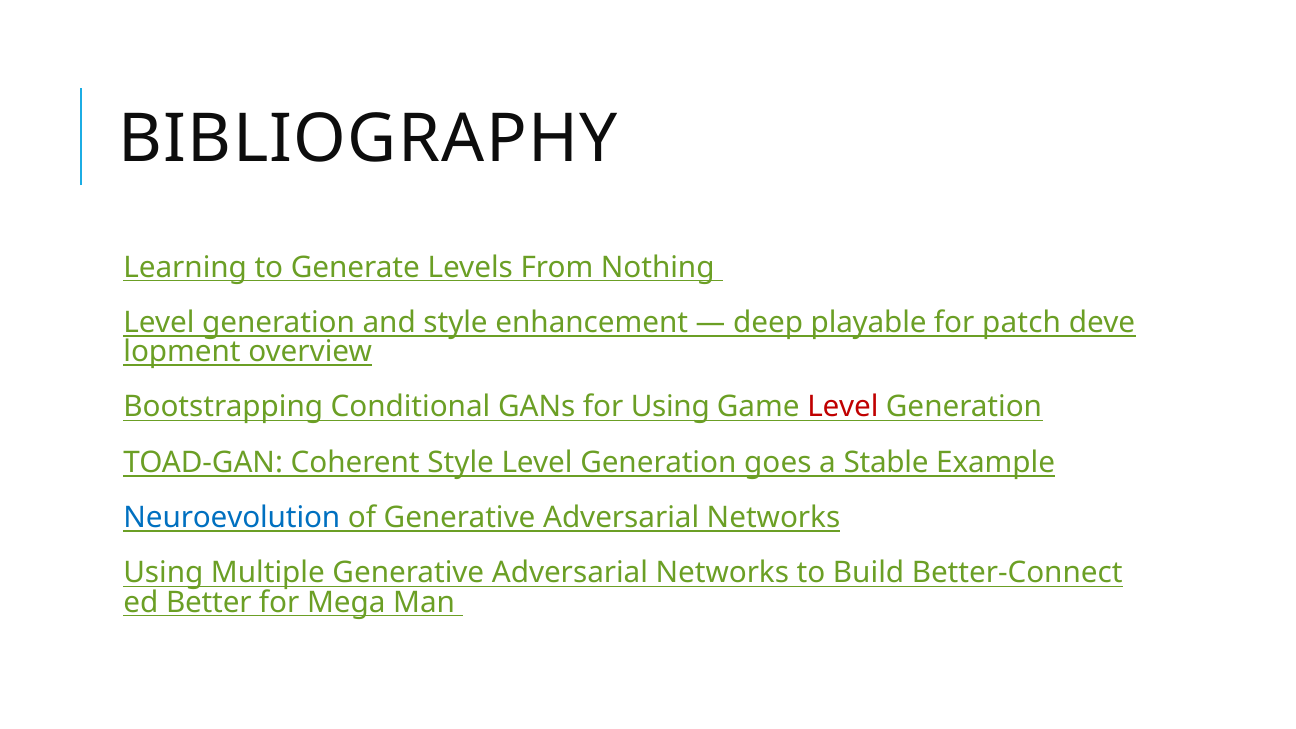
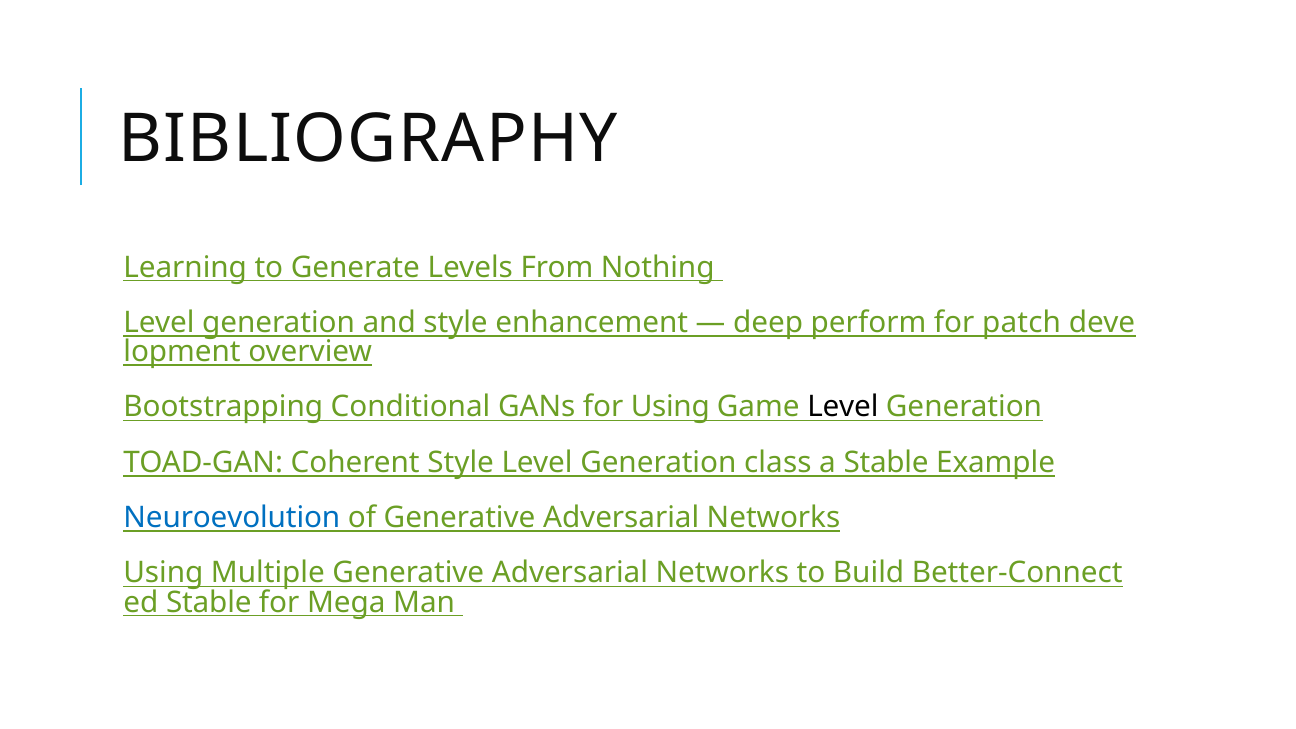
playable: playable -> perform (869, 323)
Level colour: red -> black (843, 407)
goes: goes -> class (778, 462)
Better: Better -> Stable (209, 602)
